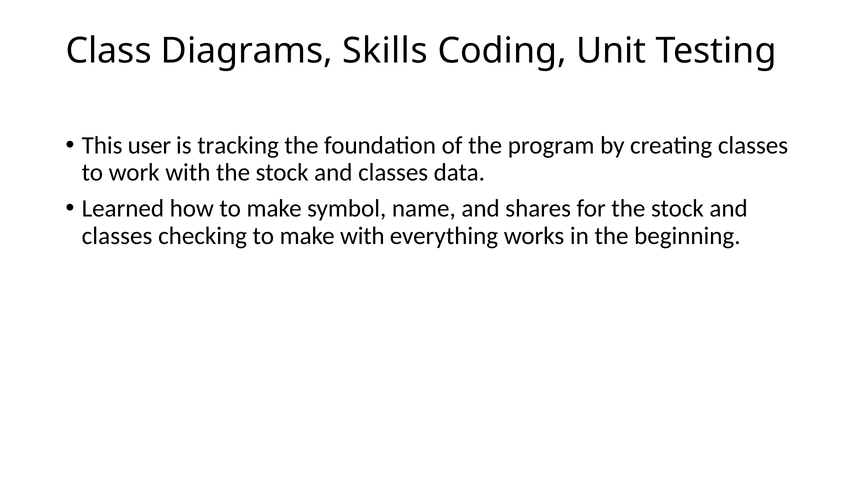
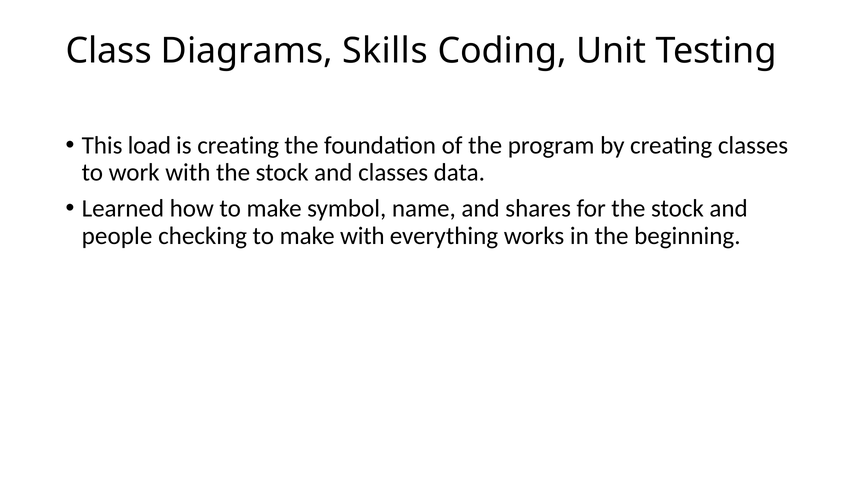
user: user -> load (149, 145)
is tracking: tracking -> creating (238, 145)
classes: classes -> people (117, 236)
